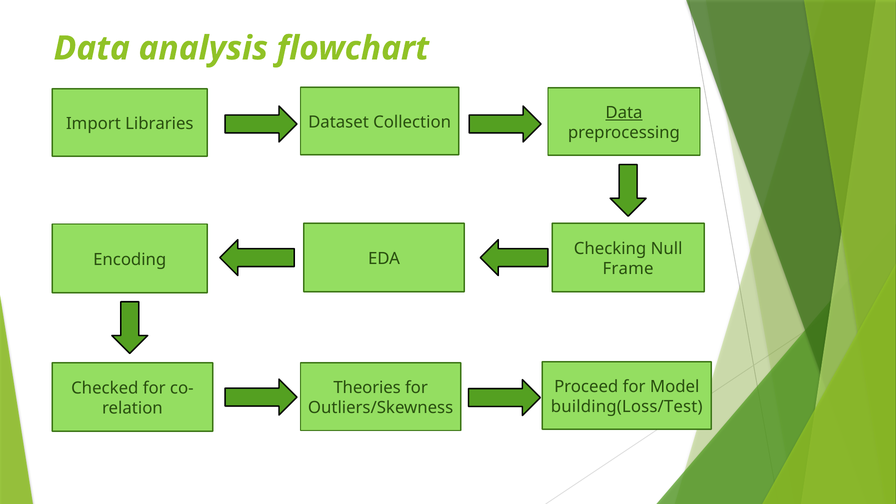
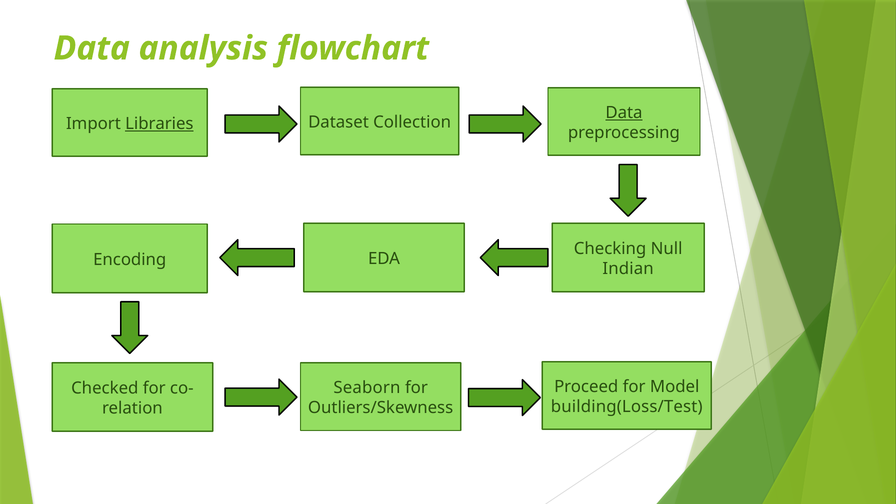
Libraries underline: none -> present (159, 124)
Frame: Frame -> Indian (628, 269)
Theories: Theories -> Seaborn (367, 388)
